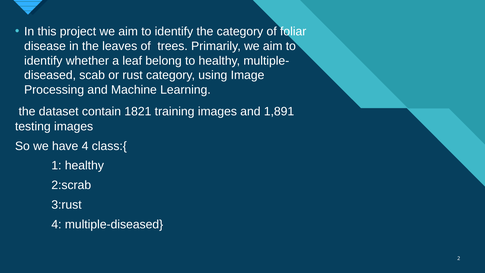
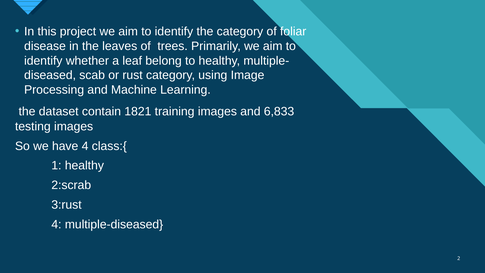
1,891: 1,891 -> 6,833 (279, 111)
